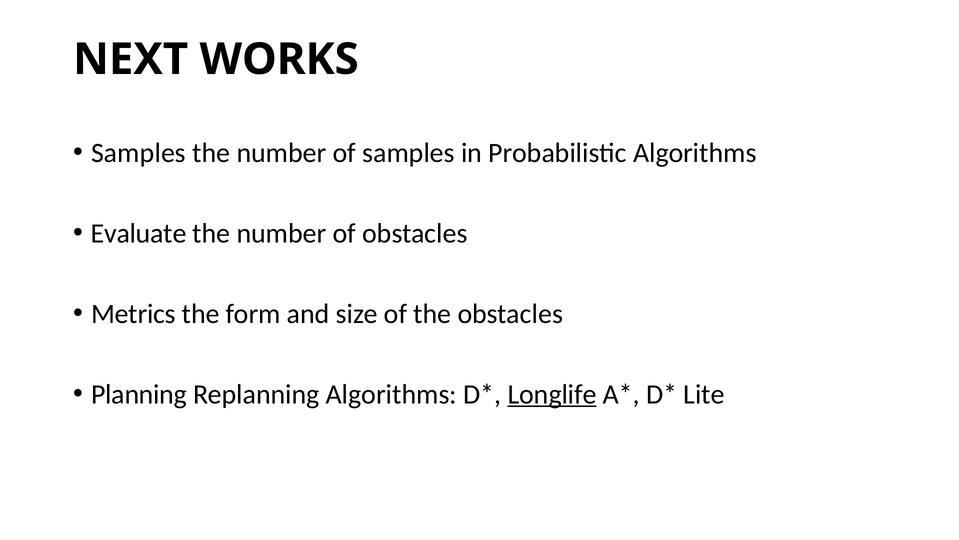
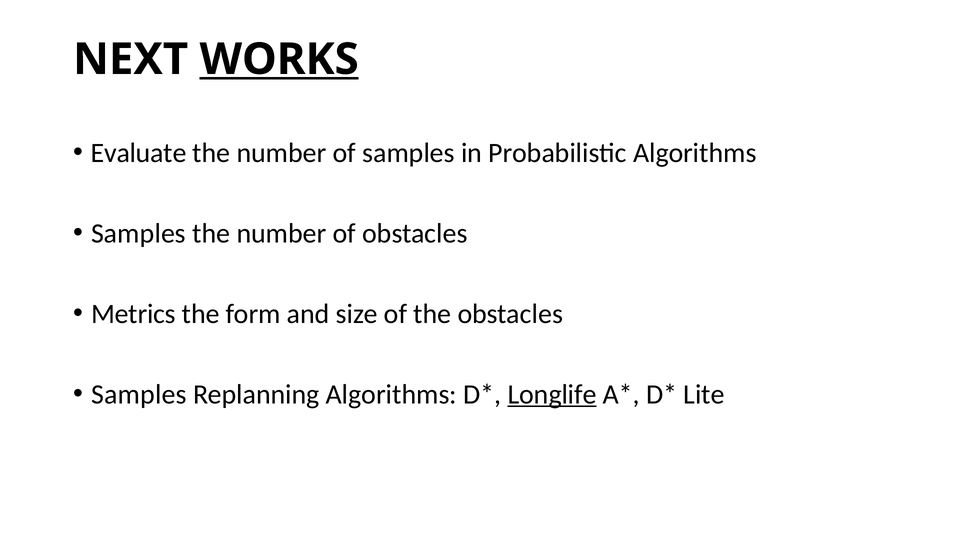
WORKS underline: none -> present (279, 59)
Samples: Samples -> Evaluate (139, 153)
Evaluate: Evaluate -> Samples (139, 233)
Planning: Planning -> Samples (139, 394)
